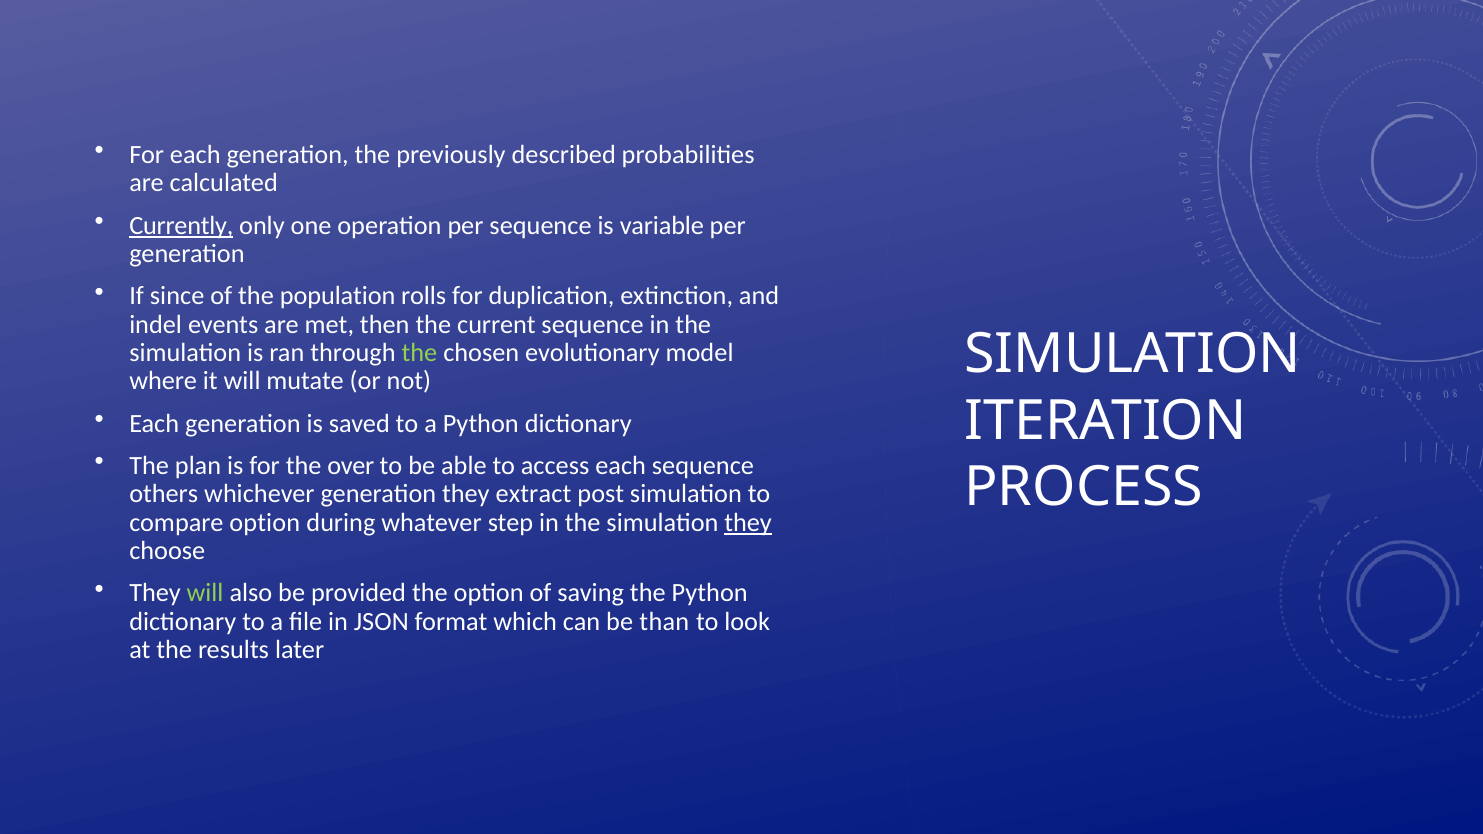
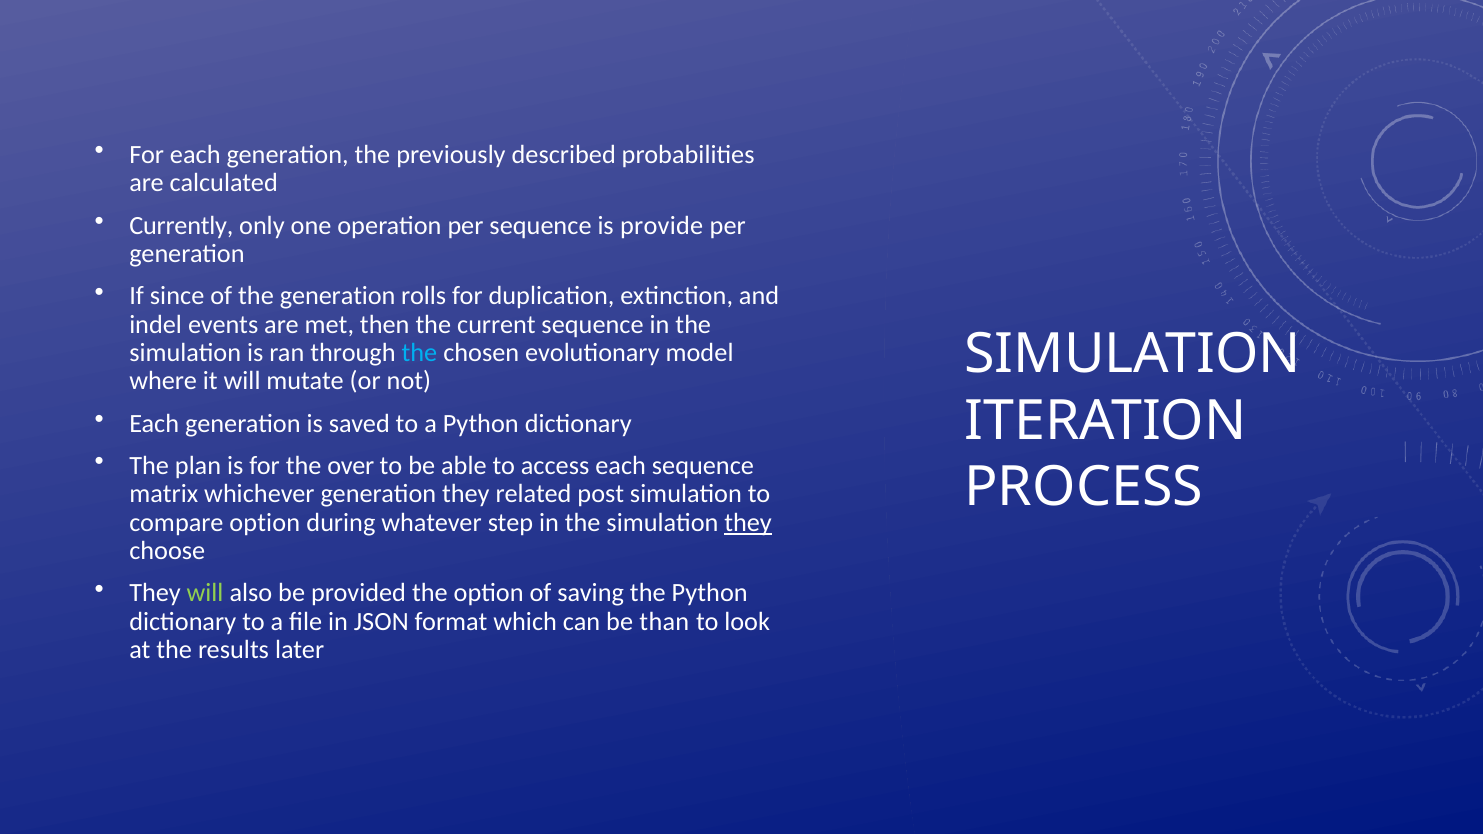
Currently underline: present -> none (181, 226)
variable: variable -> provide (662, 226)
the population: population -> generation (338, 296)
the colour: light green -> light blue (419, 353)
others: others -> matrix (164, 494)
extract: extract -> related (534, 494)
